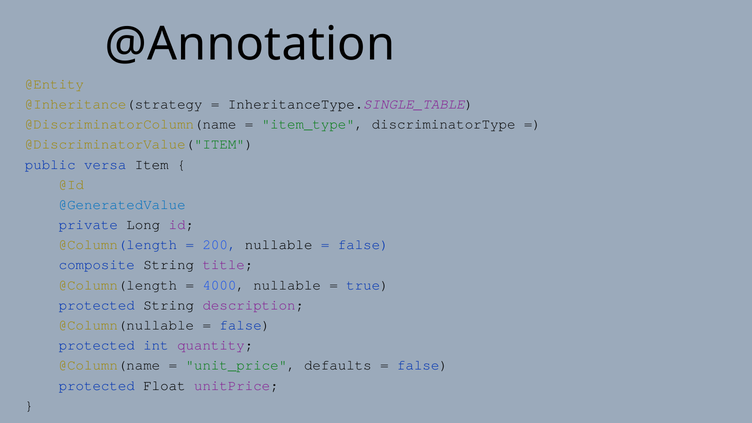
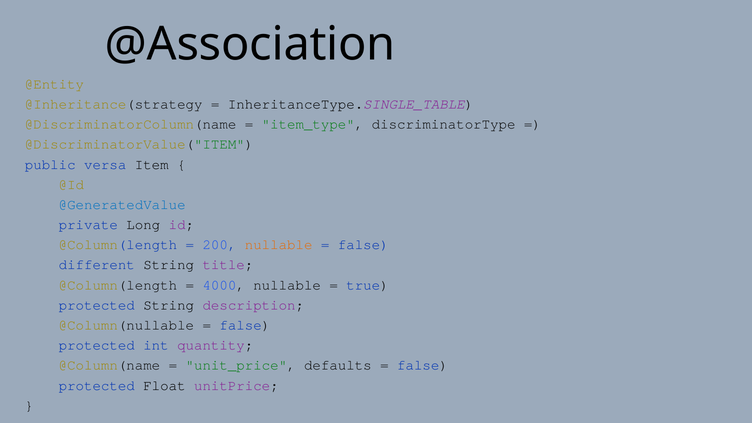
@Annotation: @Annotation -> @Association (250, 44)
nullable colour: black -> orange (279, 245)
composite: composite -> different (97, 265)
